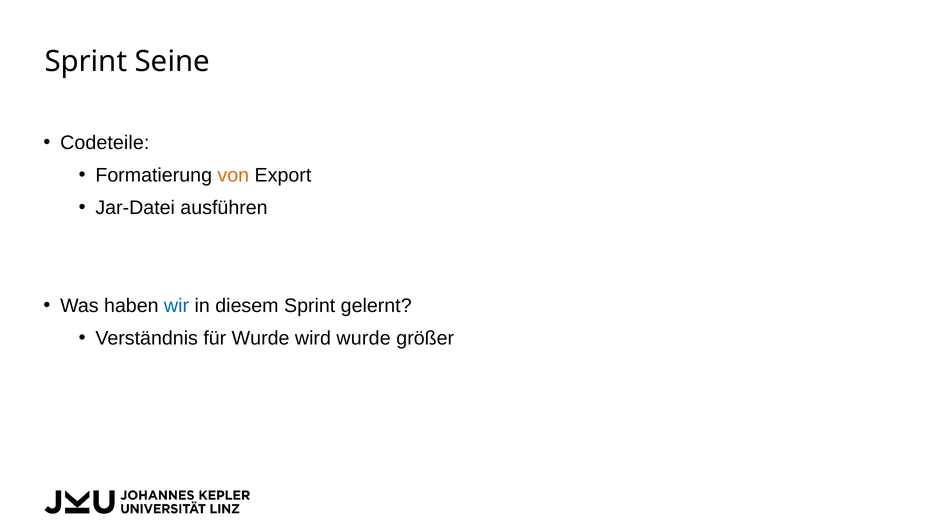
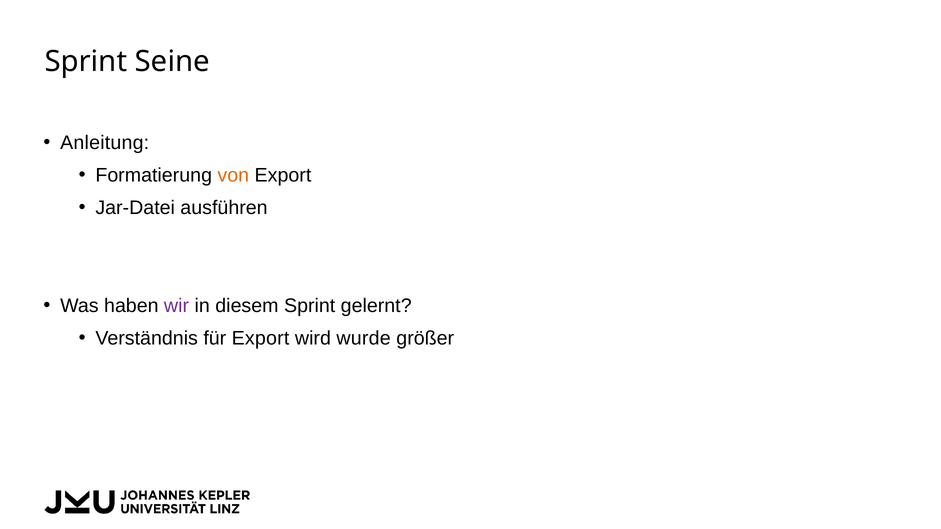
Codeteile: Codeteile -> Anleitung (105, 143)
wir colour: blue -> purple (177, 306)
für Wurde: Wurde -> Export (261, 338)
